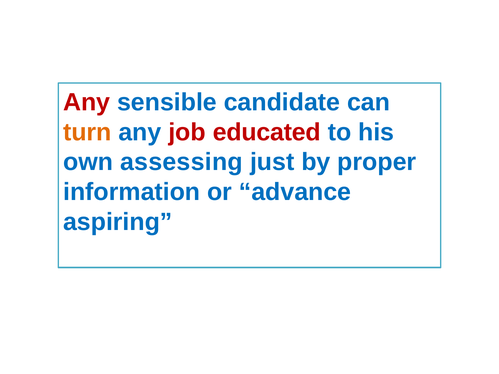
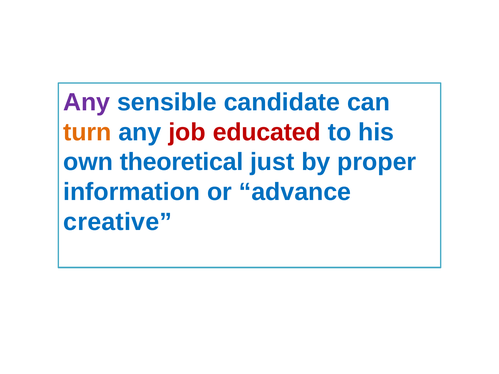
Any colour: red -> purple (87, 102)
assessing: assessing -> theoretical (182, 162)
aspiring: aspiring -> creative (118, 222)
